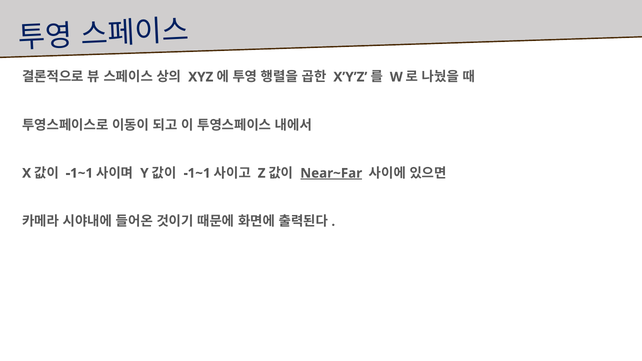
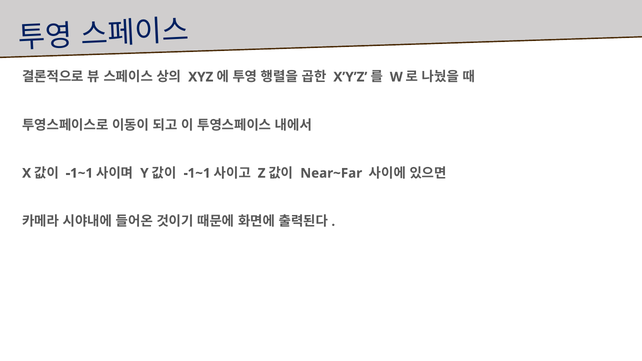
Near~Far underline: present -> none (331, 173)
